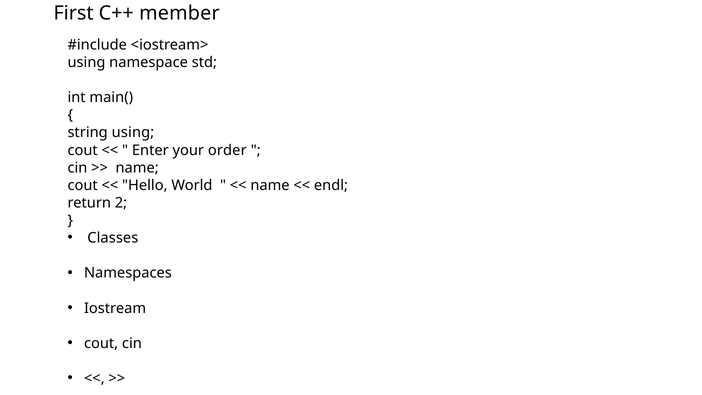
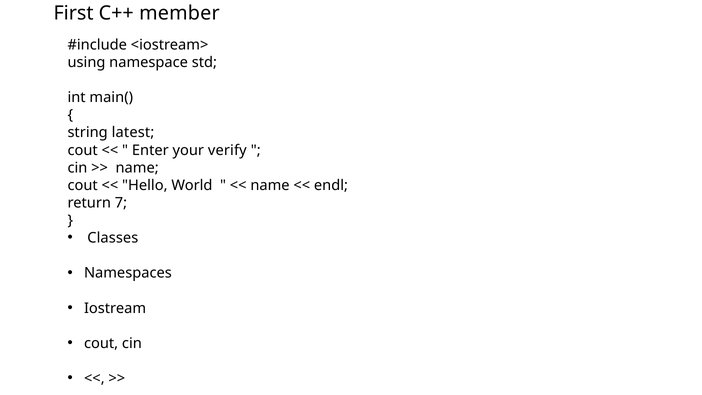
string using: using -> latest (133, 133)
order: order -> verify (227, 150)
2: 2 -> 7 (121, 203)
